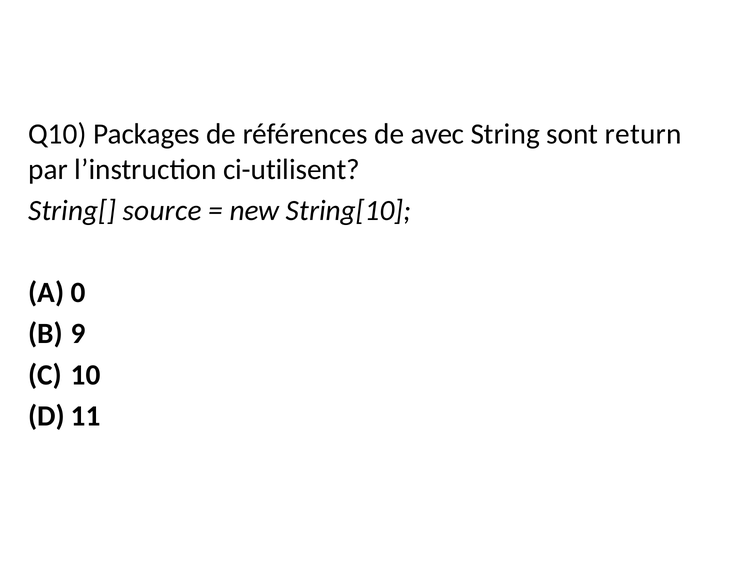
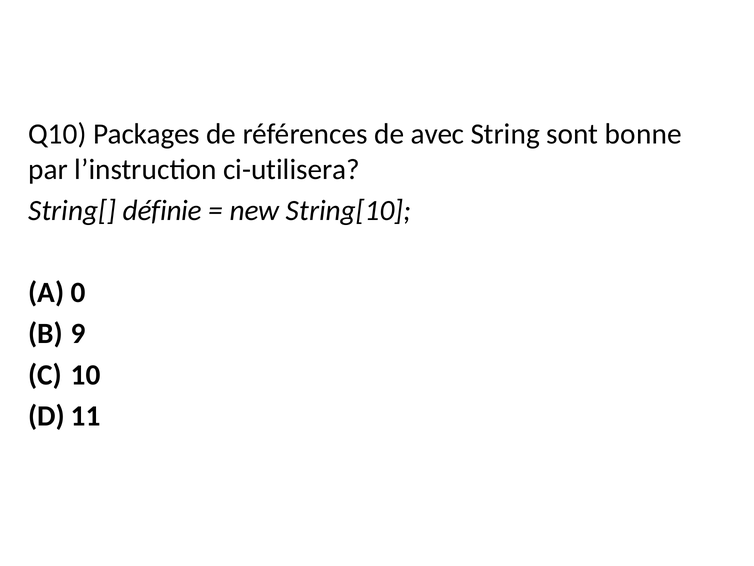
return: return -> bonne (643, 134)
ci-utilisent: ci-utilisent -> ci-utilisera (292, 169)
source: source -> définie (162, 210)
